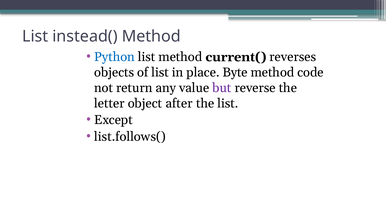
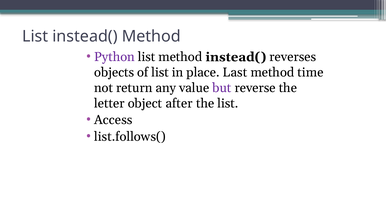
Python colour: blue -> purple (114, 57)
method current(: current( -> instead( (236, 57)
Byte: Byte -> Last (235, 72)
code: code -> time (310, 72)
Except: Except -> Access (113, 120)
